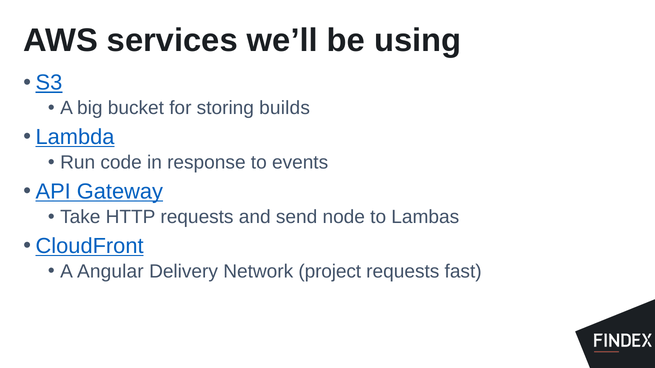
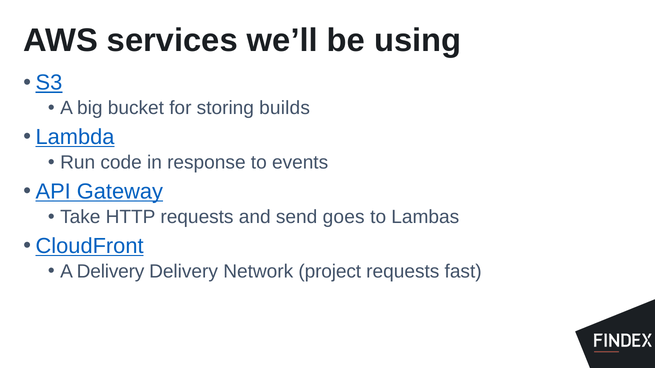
node: node -> goes (344, 217)
A Angular: Angular -> Delivery (111, 272)
